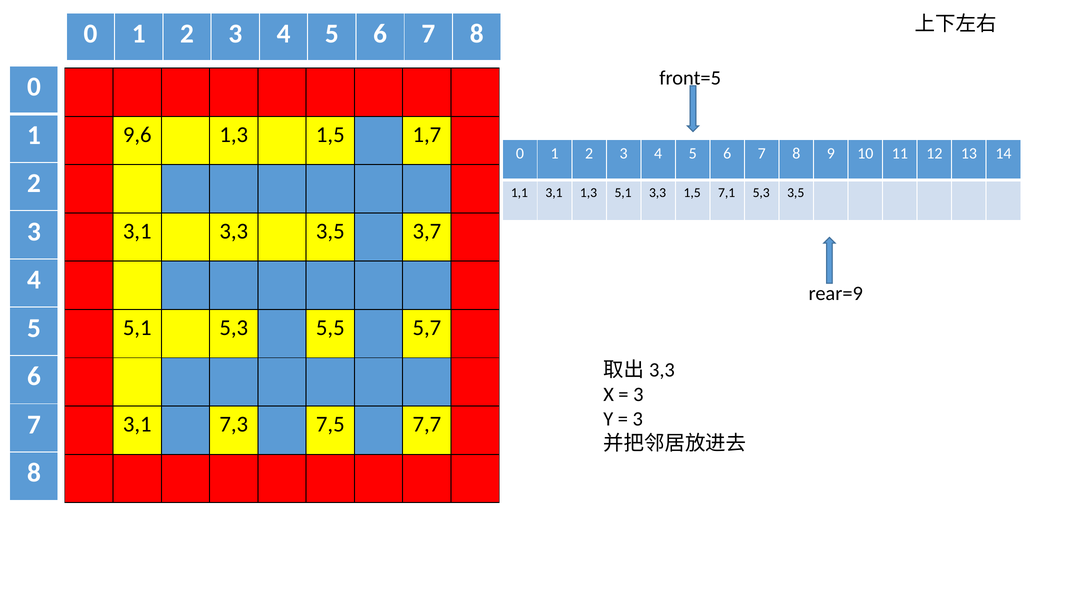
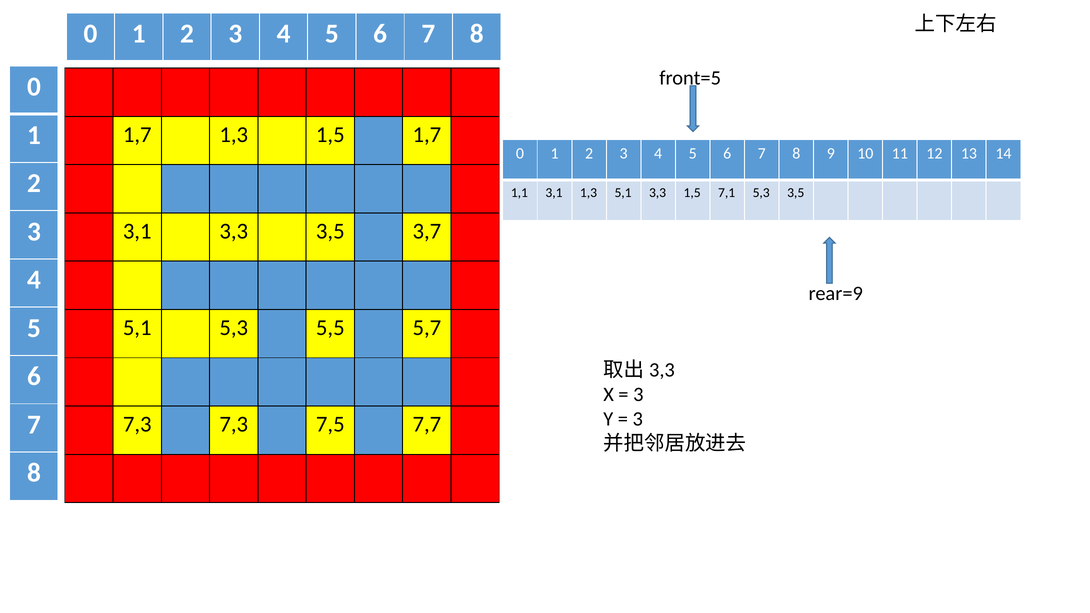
9,6: 9,6 -> 1,7 (137, 135)
3,1: 3,1 -> 7,3 (137, 424)
